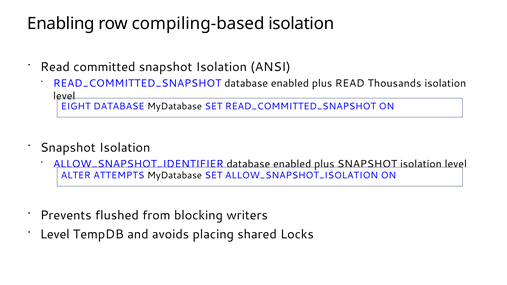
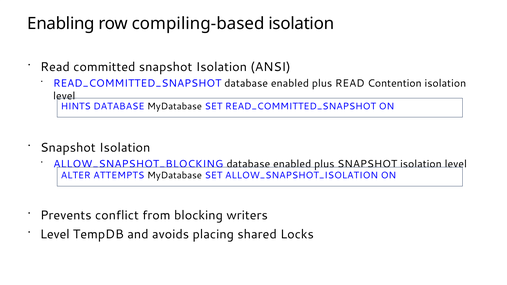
Thousands: Thousands -> Contention (395, 83)
EIGHT: EIGHT -> HINTS (76, 106)
ALLOW_SNAPSHOT_IDENTIFIER: ALLOW_SNAPSHOT_IDENTIFIER -> ALLOW_SNAPSHOT_BLOCKING (138, 164)
flushed: flushed -> conflict (117, 216)
